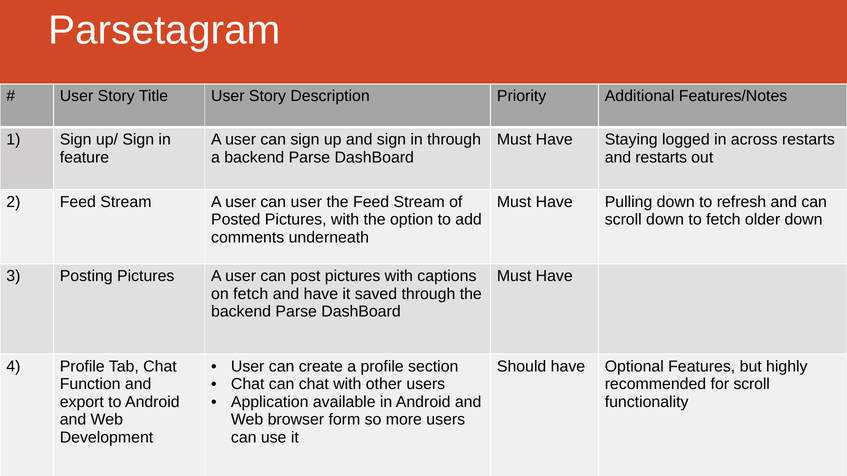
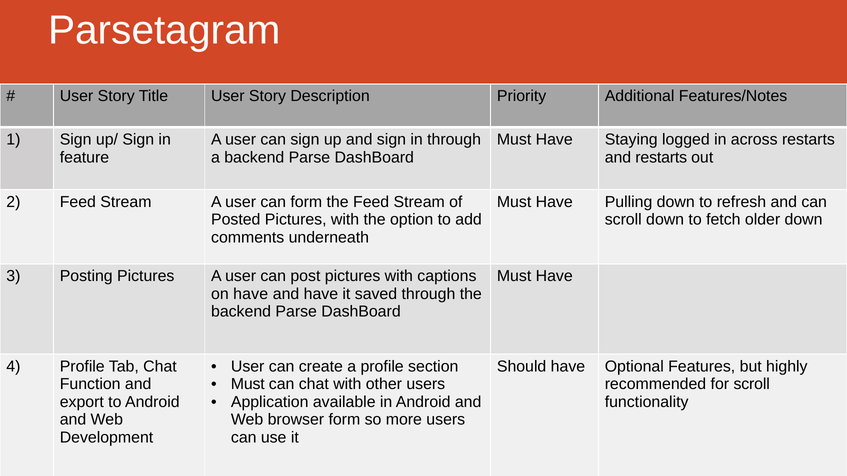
can user: user -> form (306, 202)
on fetch: fetch -> have (251, 294)
Chat: Chat -> Must (248, 385)
